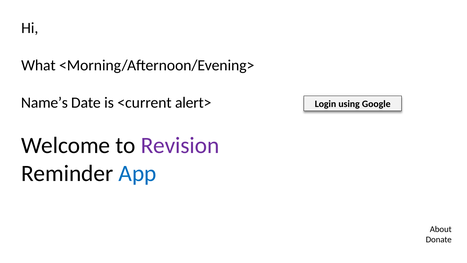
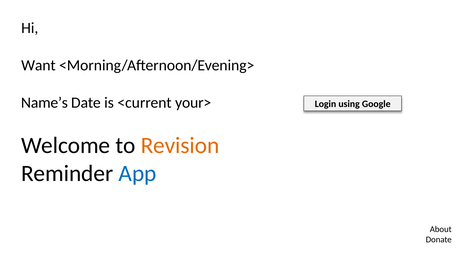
What: What -> Want (38, 65)
alert>: alert> -> your> (193, 103)
Revision colour: purple -> orange (180, 145)
